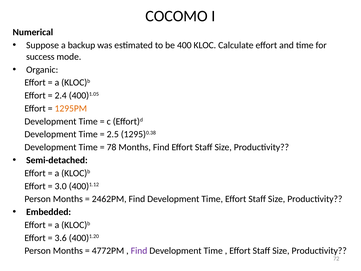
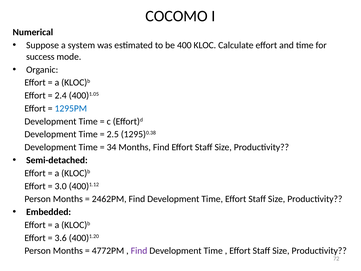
backup: backup -> system (81, 45)
1295PM colour: orange -> blue (71, 108)
78: 78 -> 34 (112, 147)
